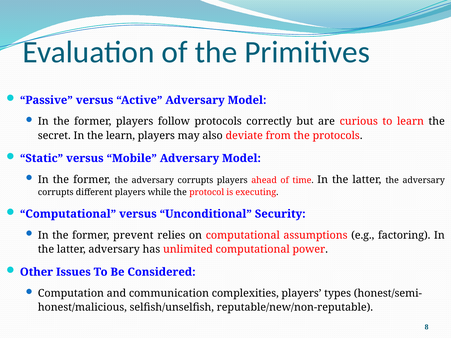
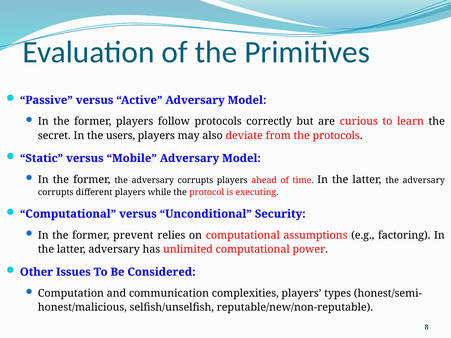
the learn: learn -> users (121, 136)
